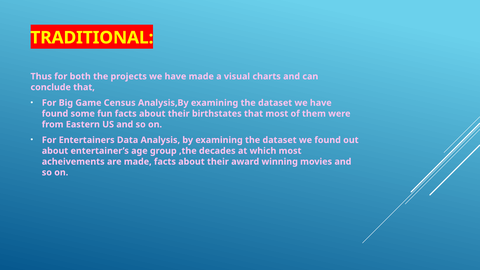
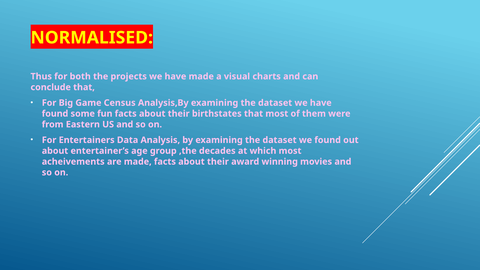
TRADITIONAL: TRADITIONAL -> NORMALISED (92, 38)
